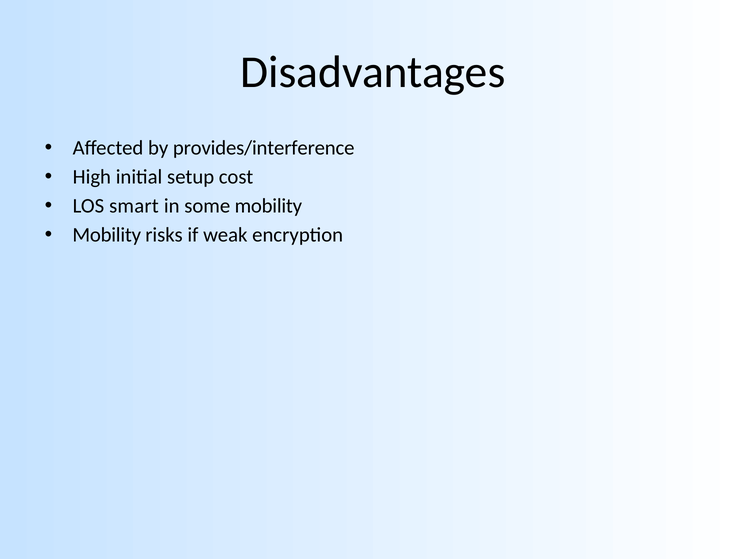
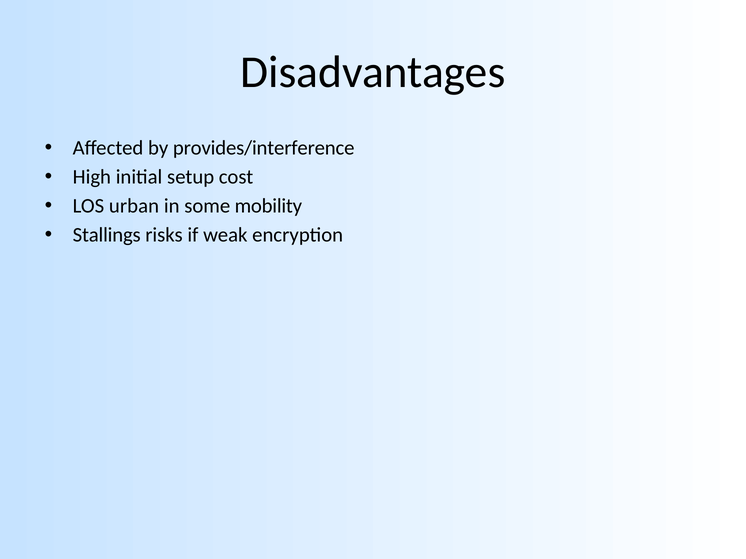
smart: smart -> urban (134, 206)
Mobility: Mobility -> Stallings (107, 235)
